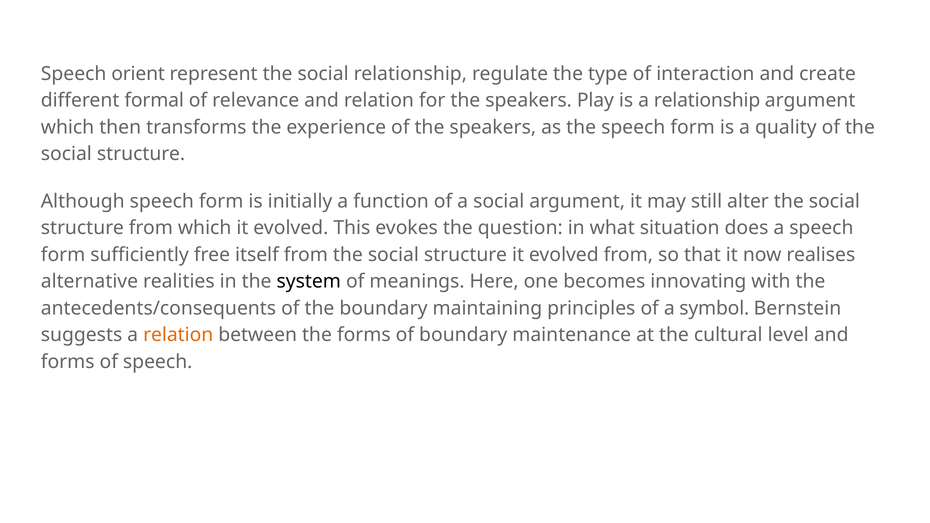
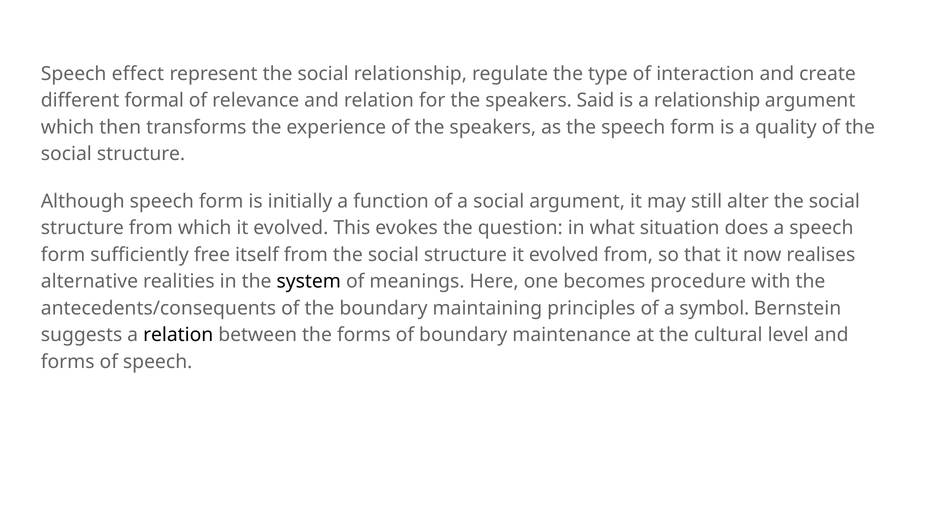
orient: orient -> effect (138, 74)
Play: Play -> Said (595, 101)
innovating: innovating -> procedure (698, 282)
relation colour: orange -> black (178, 335)
